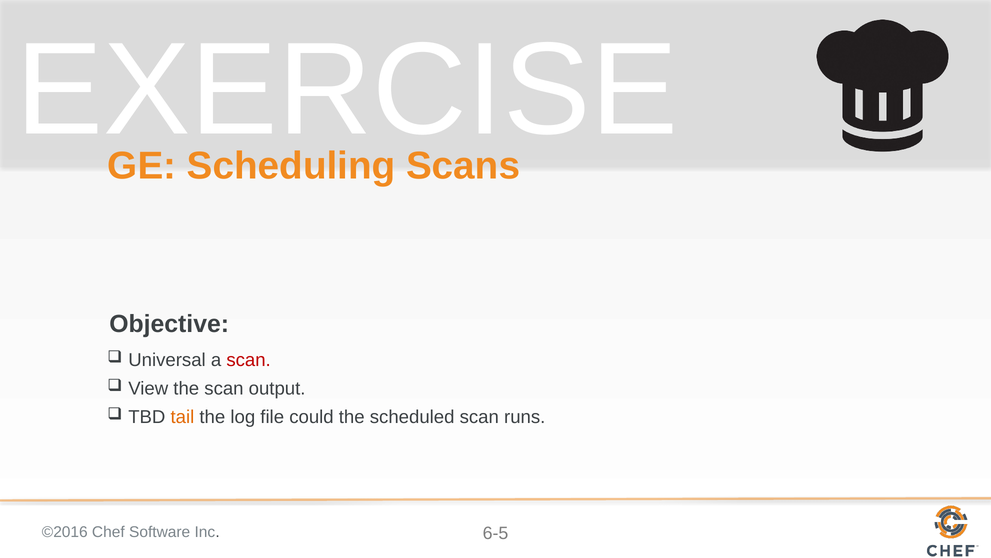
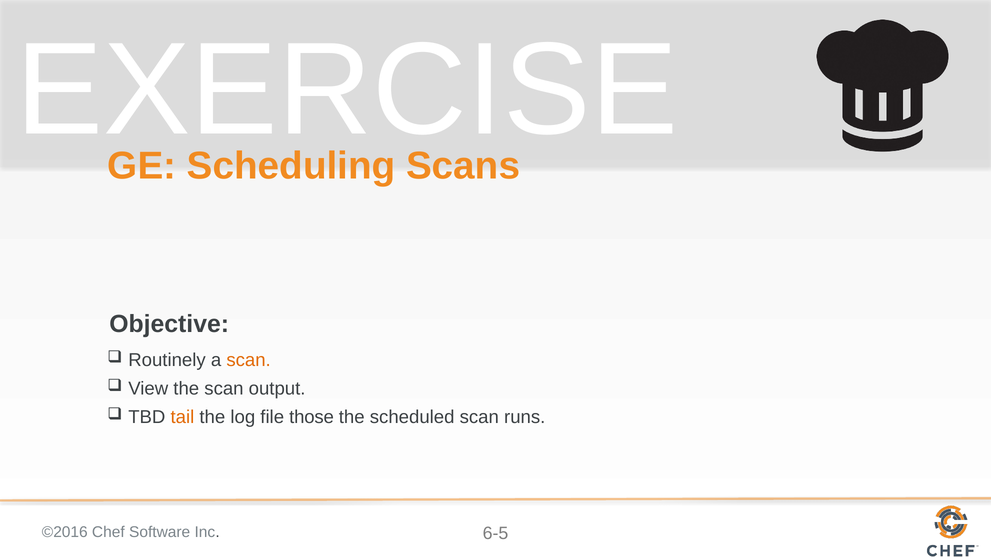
Universal: Universal -> Routinely (167, 360)
scan colour: red -> orange (249, 360)
could: could -> those (312, 417)
